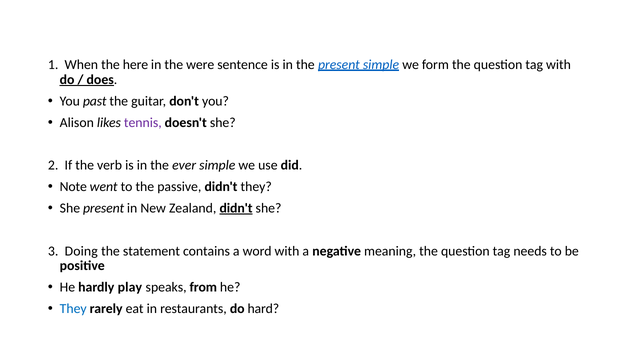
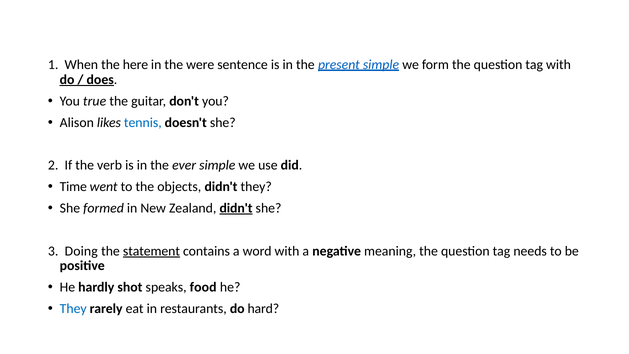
past: past -> true (95, 101)
tennis colour: purple -> blue (143, 122)
Note: Note -> Time (73, 187)
passive: passive -> objects (179, 187)
She present: present -> formed (104, 208)
statement underline: none -> present (151, 251)
play: play -> shot (130, 287)
from: from -> food (203, 287)
